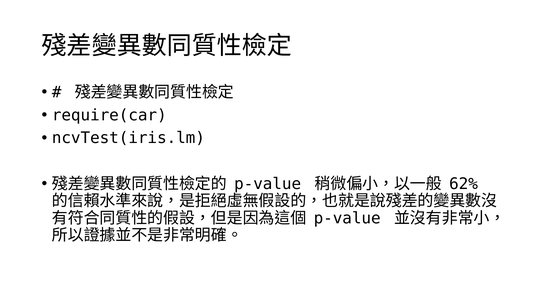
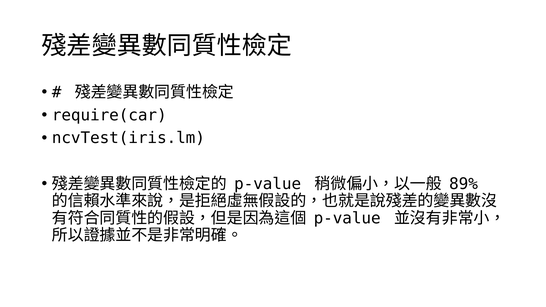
62%: 62% -> 89% (463, 184)
